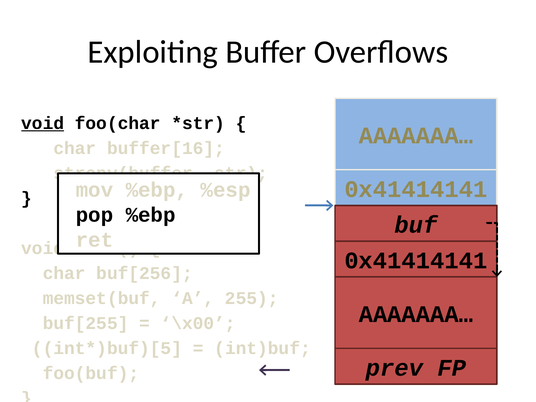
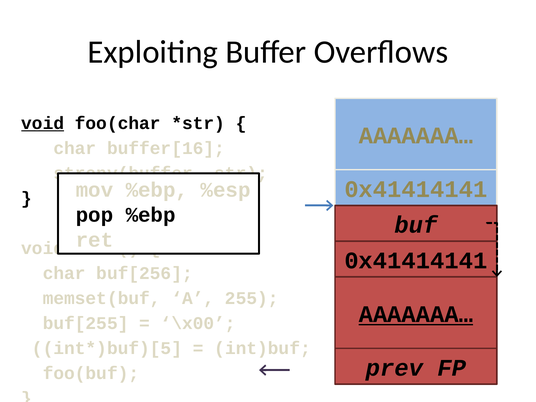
AAAAAAA… underline: none -> present (416, 314)
